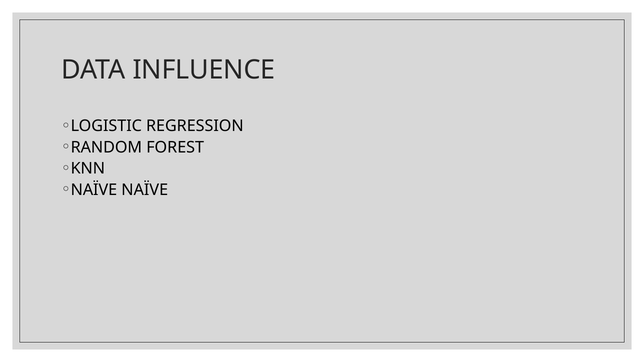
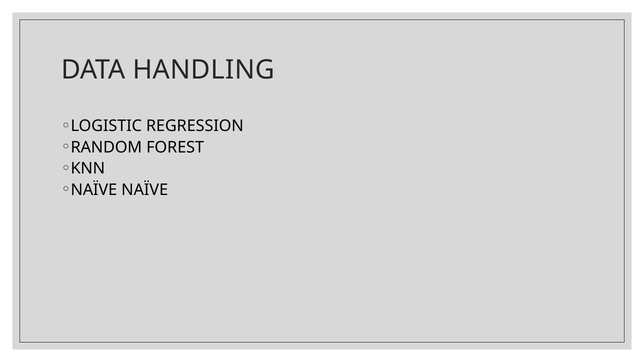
INFLUENCE: INFLUENCE -> HANDLING (204, 70)
